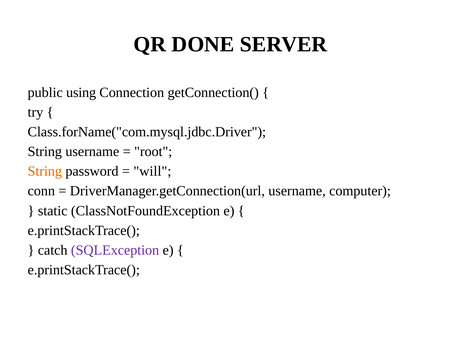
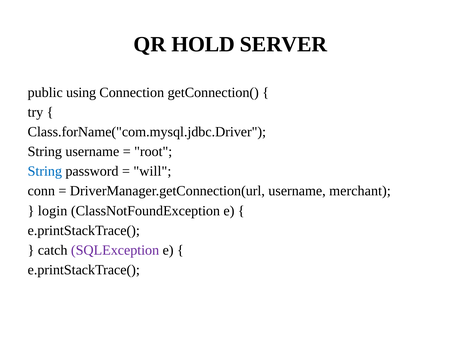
DONE: DONE -> HOLD (203, 44)
String colour: orange -> blue (45, 171)
computer: computer -> merchant (360, 191)
static: static -> login (53, 211)
